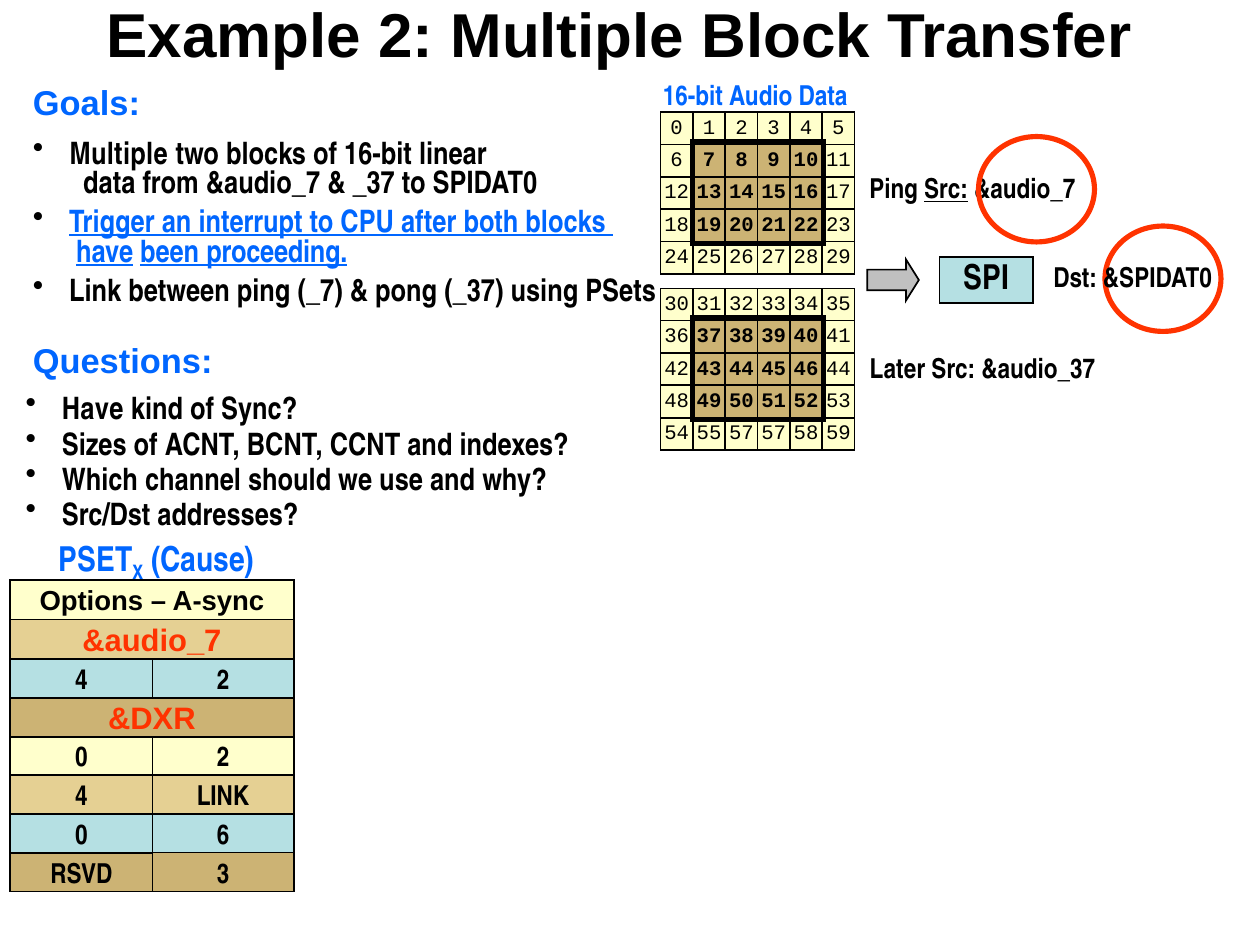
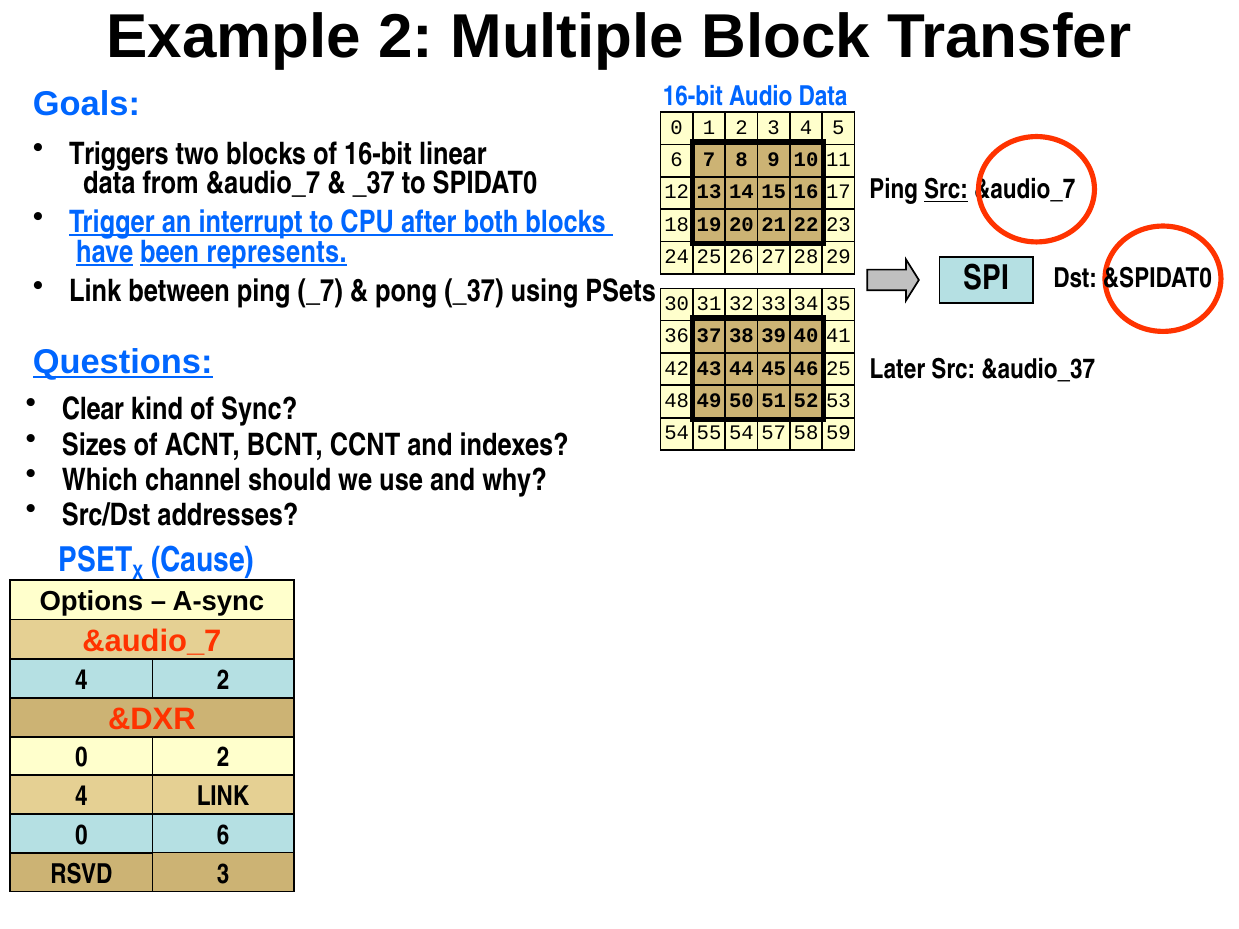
Multiple: Multiple -> Triggers (119, 154)
proceeding: proceeding -> represents (277, 252)
Questions underline: none -> present (123, 362)
46 44: 44 -> 25 (838, 368)
Have: Have -> Clear (93, 410)
55 57: 57 -> 54 (741, 433)
